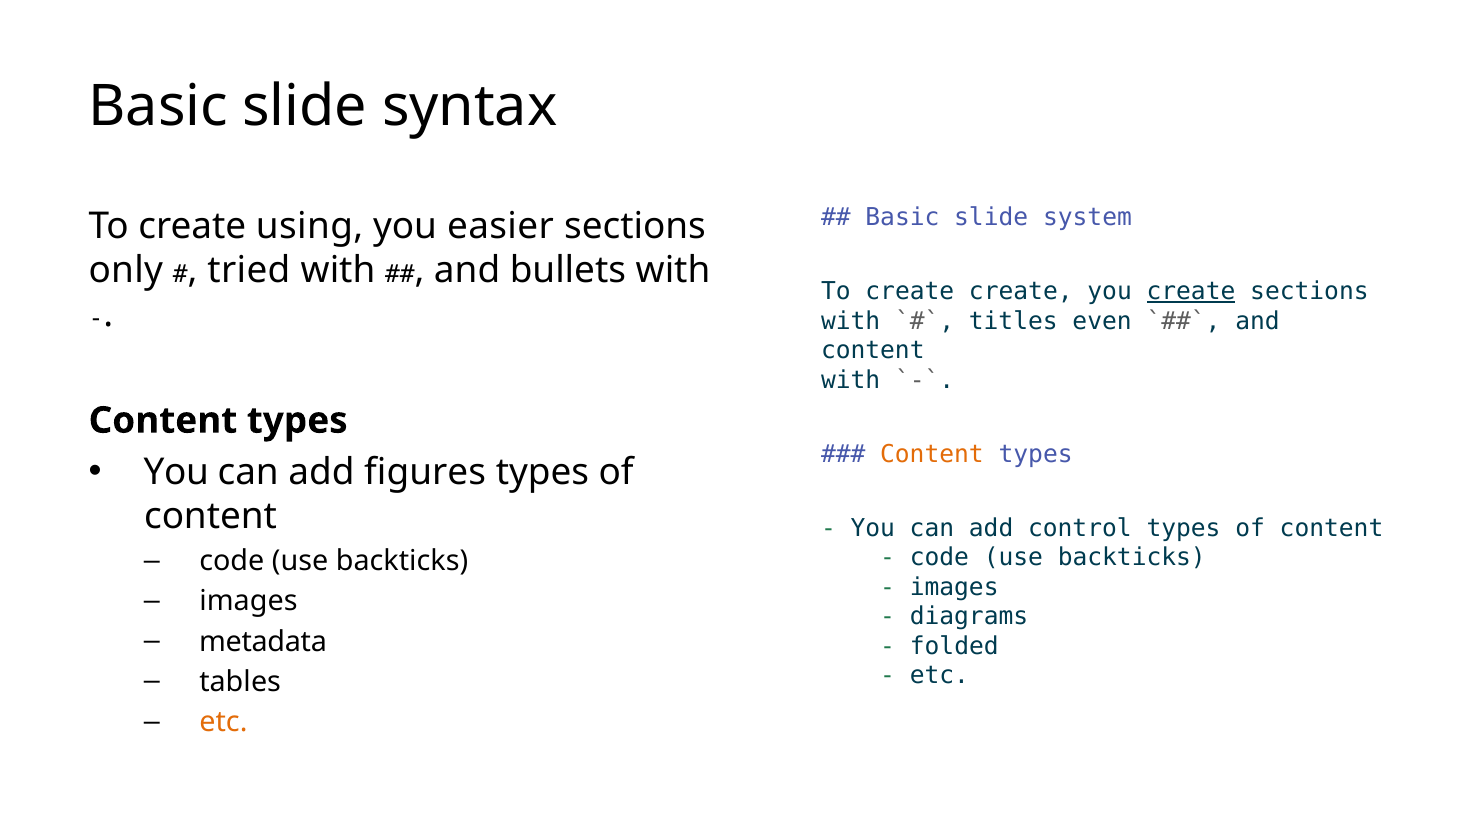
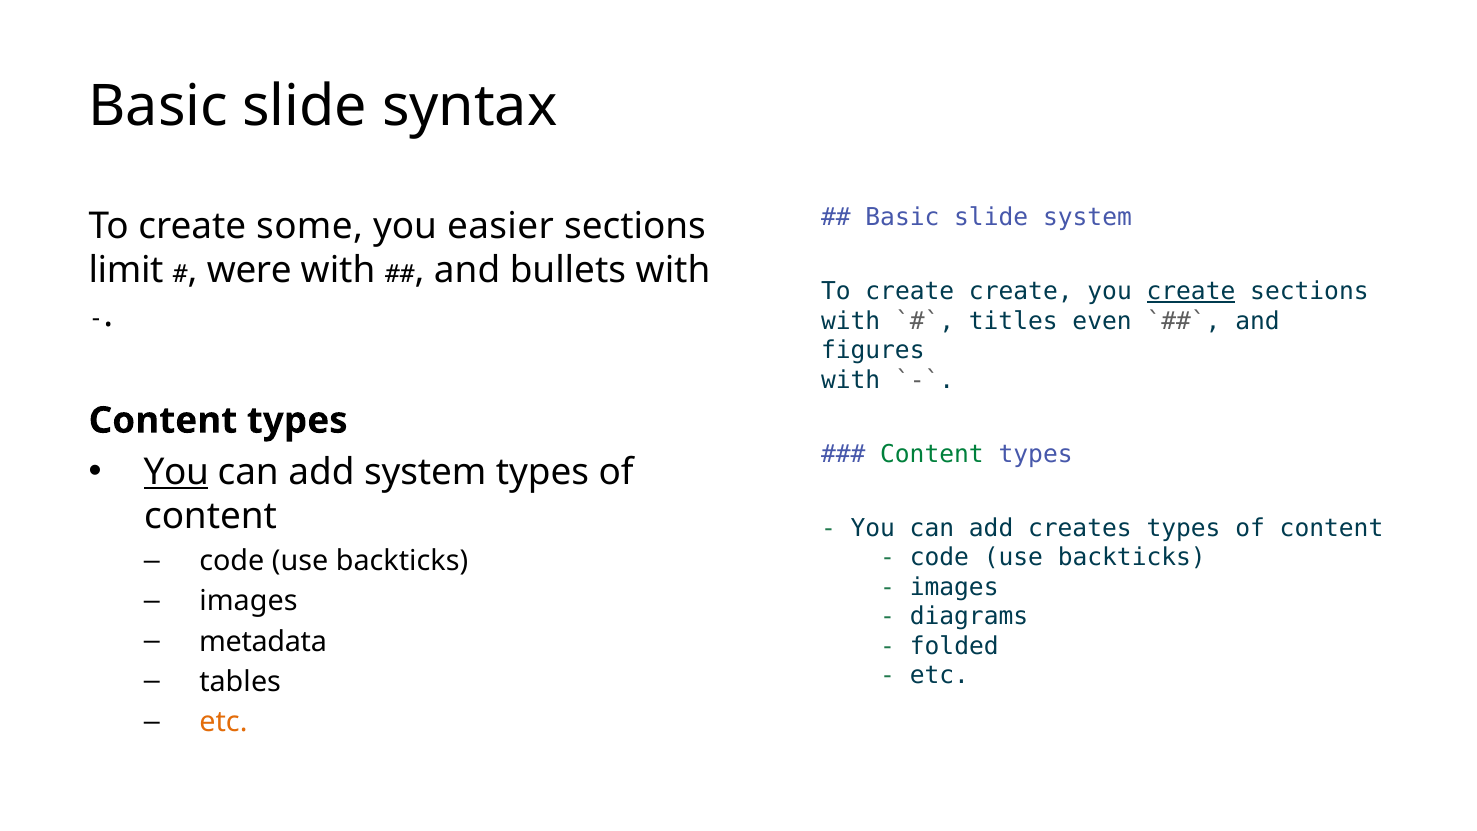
using: using -> some (310, 226)
only: only -> limit (126, 270)
tried: tried -> were (249, 270)
content: content -> figures (873, 351)
Content colour: orange -> green (932, 454)
You underline: none -> present (176, 472)
add figures: figures -> system (425, 472)
control: control -> creates (1080, 528)
